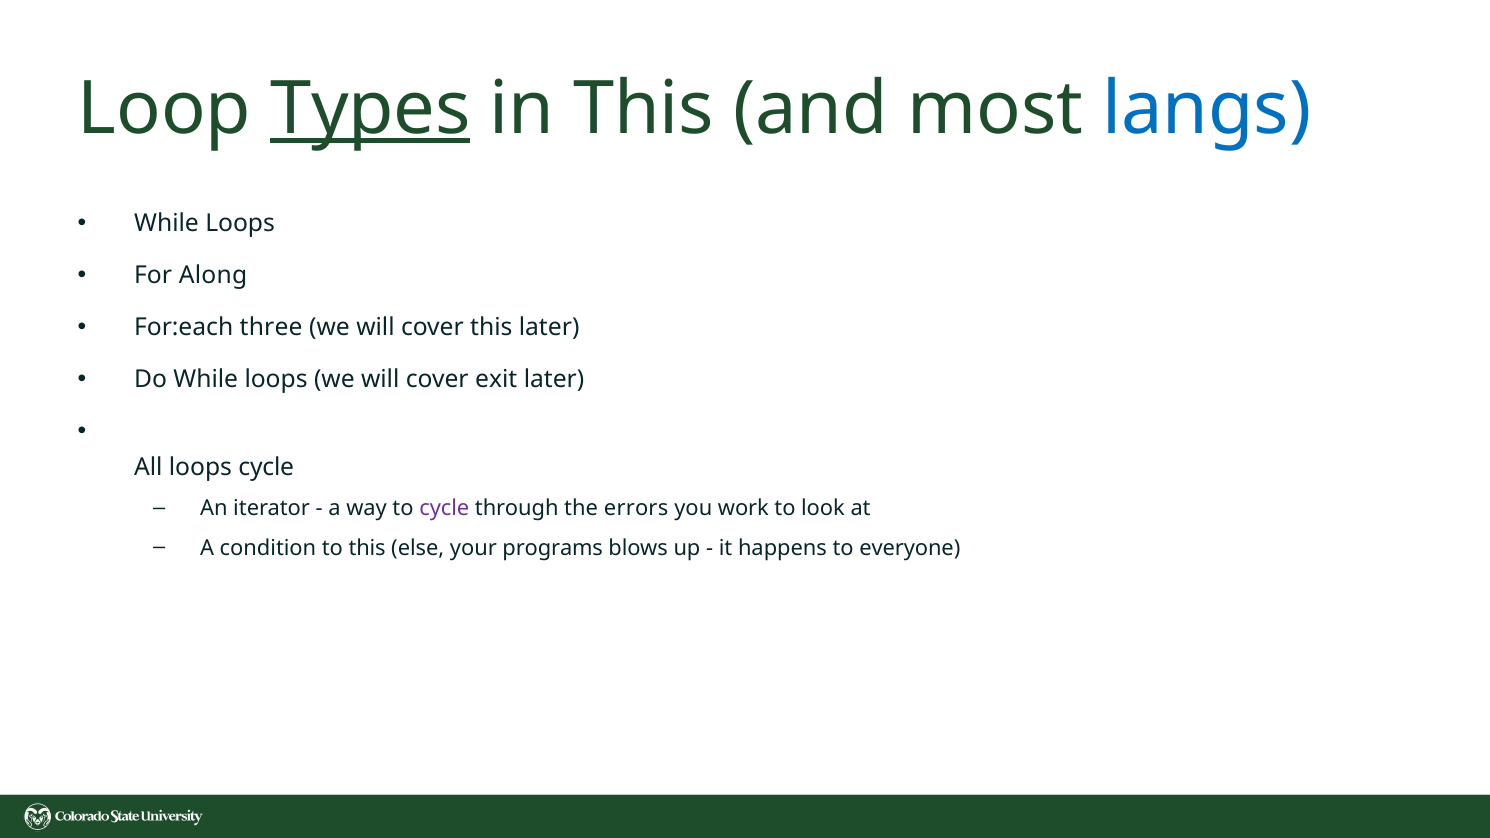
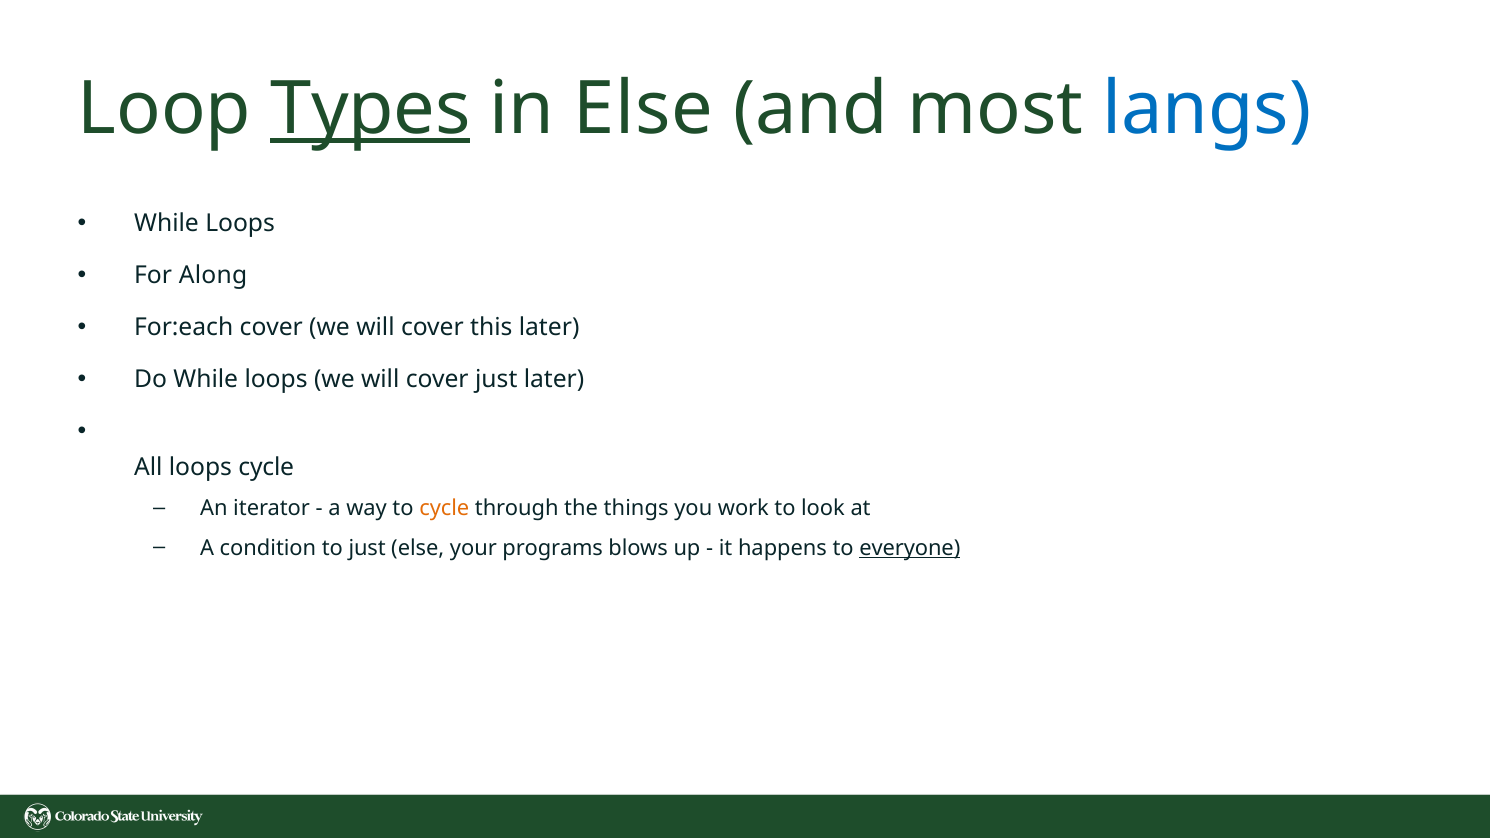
in This: This -> Else (643, 109)
For:each three: three -> cover (271, 328)
cover exit: exit -> just (496, 380)
cycle colour: purple -> orange (444, 508)
errors: errors -> things (636, 508)
to this: this -> just (367, 548)
everyone underline: none -> present (910, 548)
